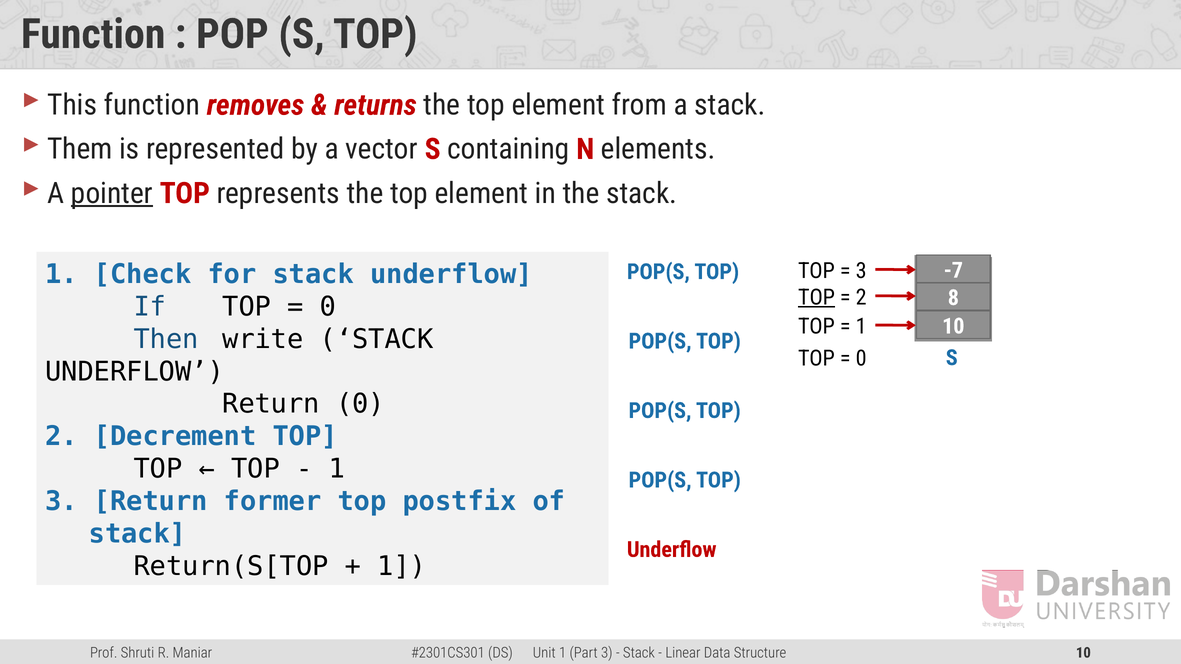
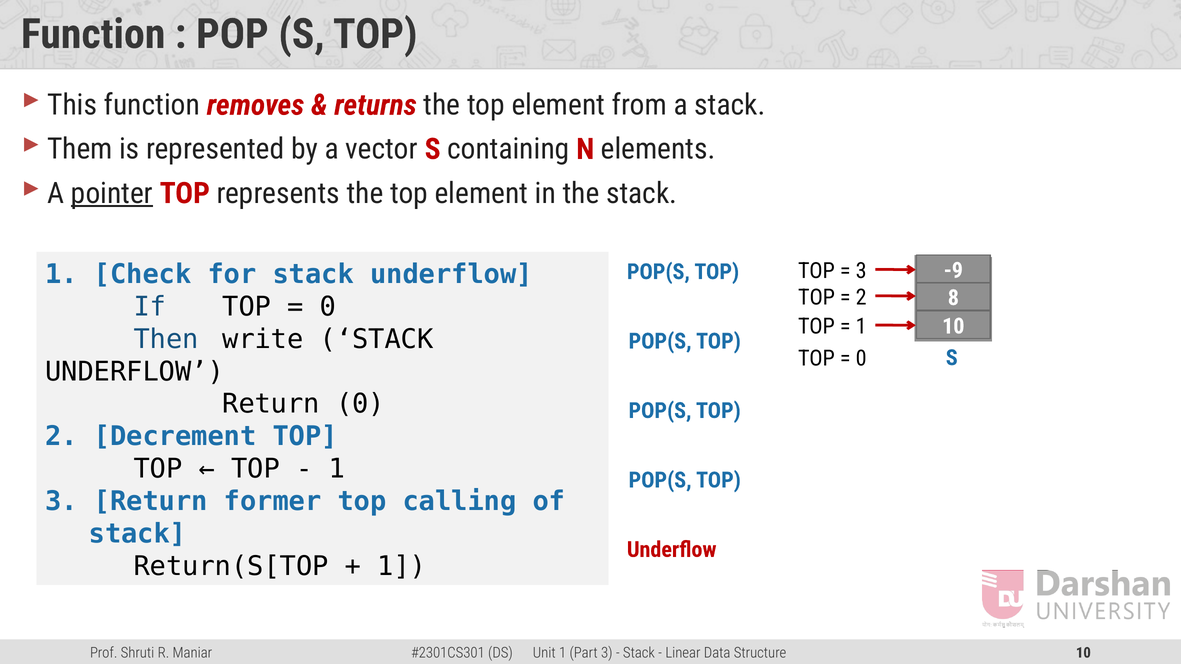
-7: -7 -> -9 (953, 271)
TOP underline: present -> none (817, 297)
postfix: postfix -> calling (459, 502)
